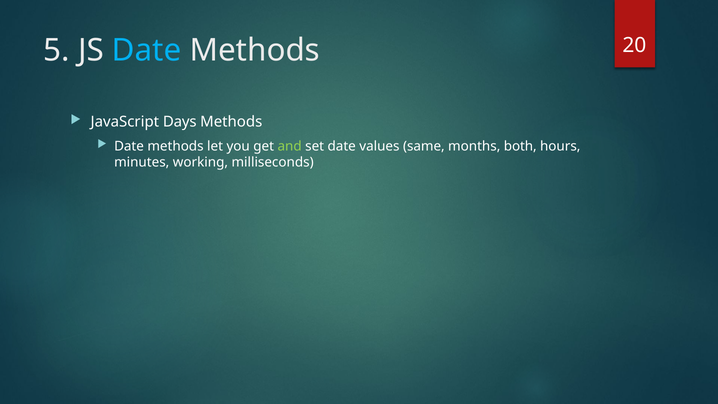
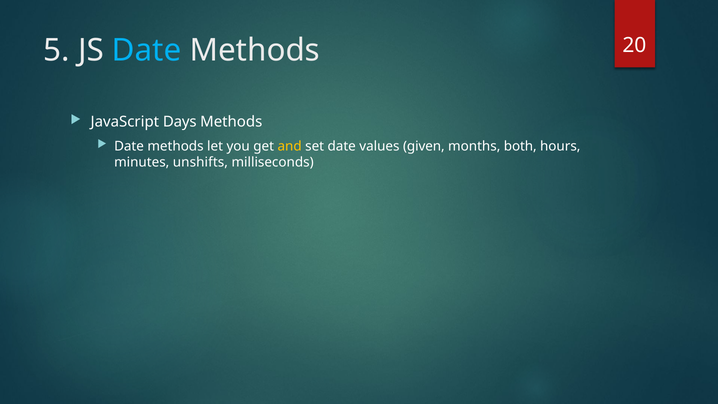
and colour: light green -> yellow (290, 146)
same: same -> given (424, 146)
working: working -> unshifts (200, 162)
